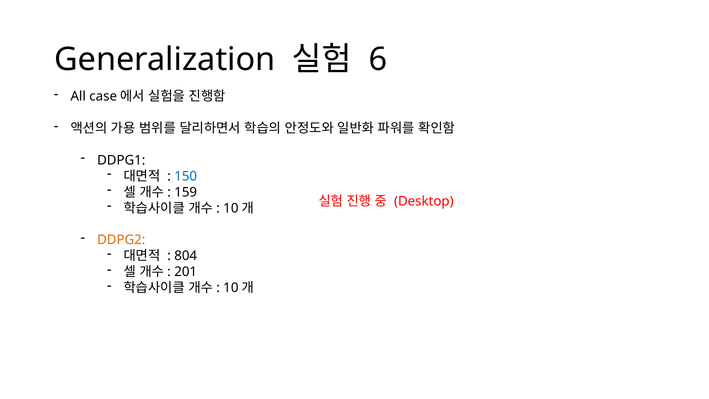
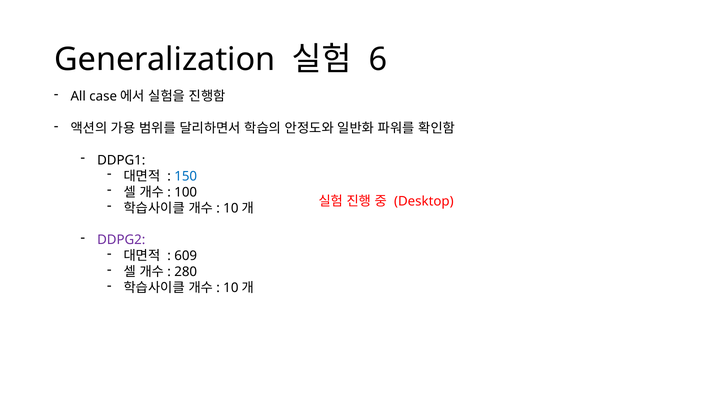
159: 159 -> 100 (186, 192)
DDPG2 colour: orange -> purple (121, 240)
804: 804 -> 609 (186, 256)
201: 201 -> 280 (186, 272)
